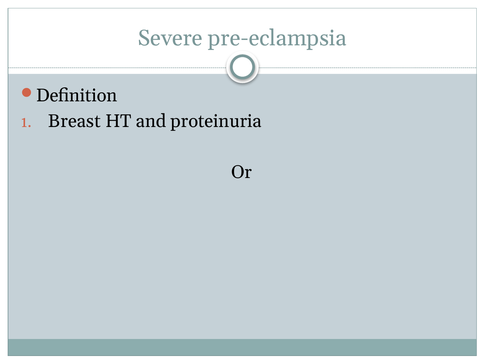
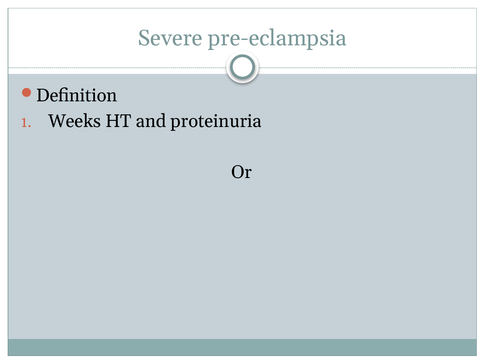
Breast: Breast -> Weeks (75, 121)
